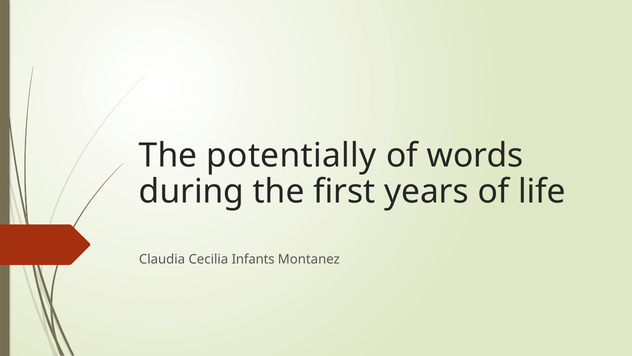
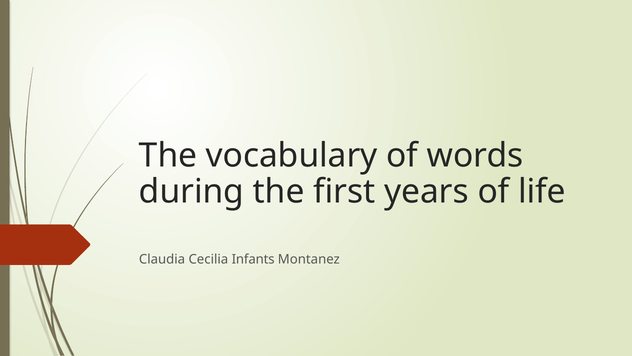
potentially: potentially -> vocabulary (292, 155)
